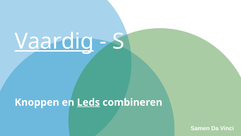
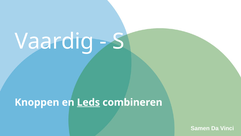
Vaardig underline: present -> none (54, 41)
